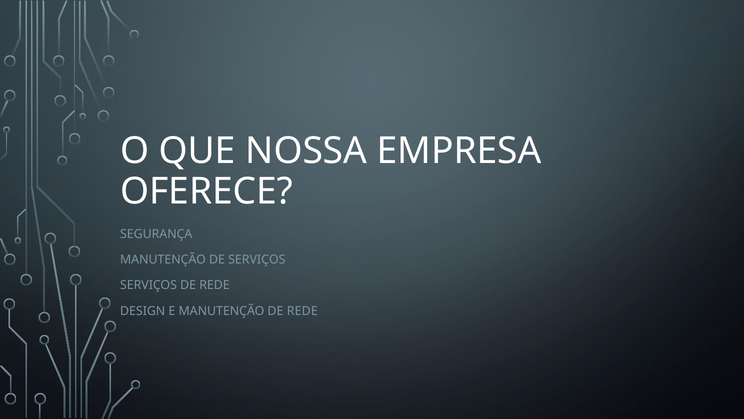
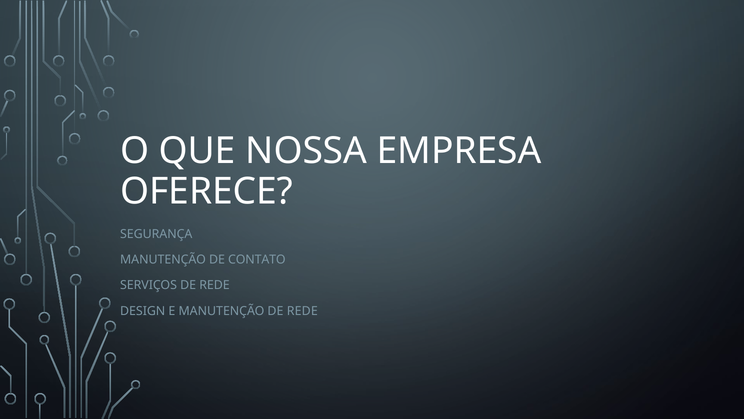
DE SERVIÇOS: SERVIÇOS -> CONTATO (257, 259)
